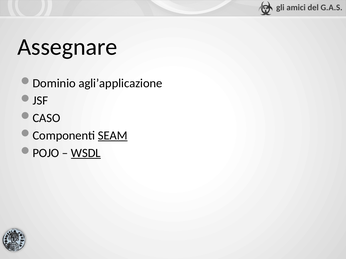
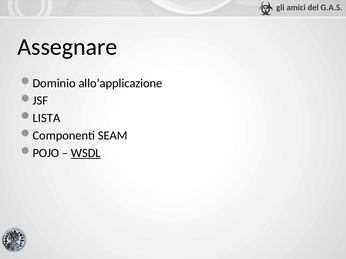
agli’applicazione: agli’applicazione -> allo’applicazione (120, 83)
CASO: CASO -> LISTA (46, 118)
SEAM underline: present -> none (113, 136)
